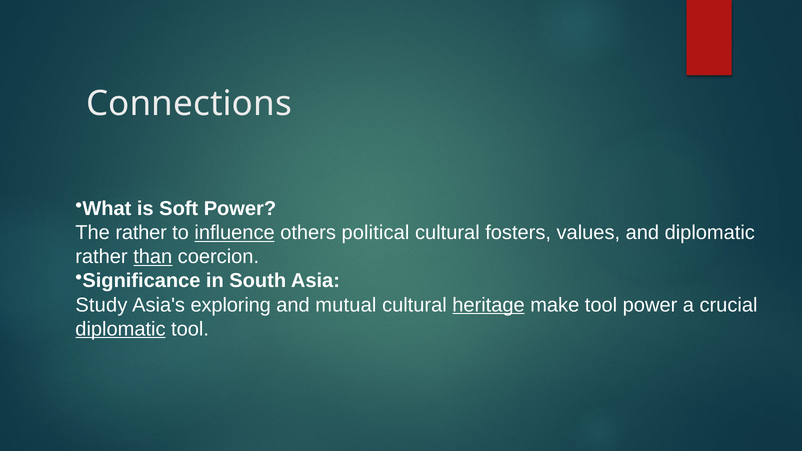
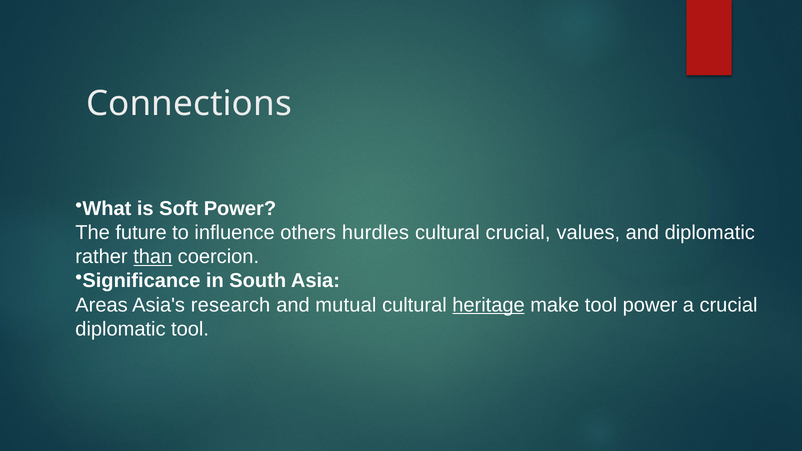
The rather: rather -> future (141, 233)
influence underline: present -> none (235, 233)
political: political -> hurdles (375, 233)
cultural fosters: fosters -> crucial (518, 233)
Study: Study -> Areas (102, 305)
exploring: exploring -> research (231, 305)
diplomatic underline: present -> none (120, 329)
